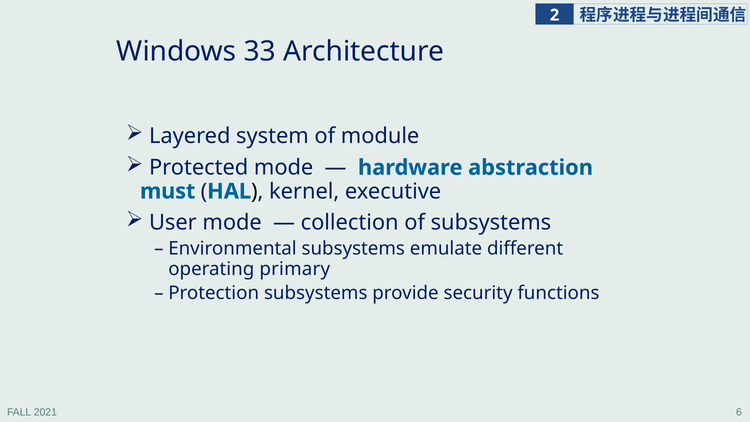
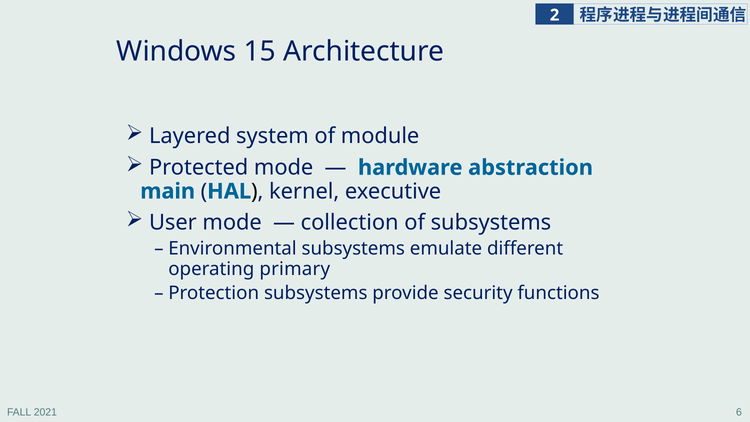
33: 33 -> 15 (260, 51)
must: must -> main (168, 191)
